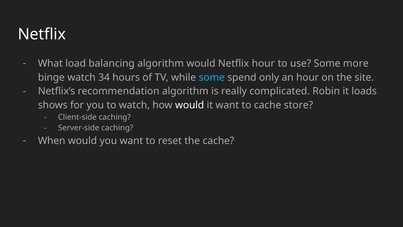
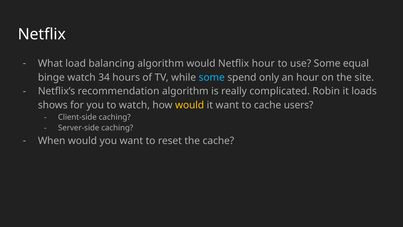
more: more -> equal (356, 63)
would colour: white -> yellow (190, 105)
store: store -> users (299, 105)
